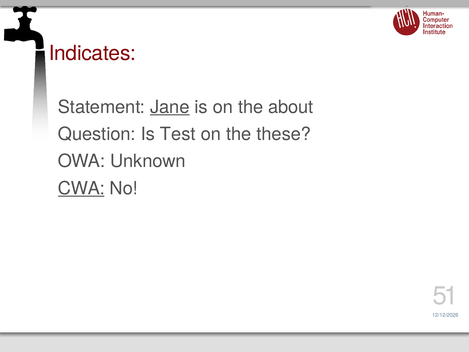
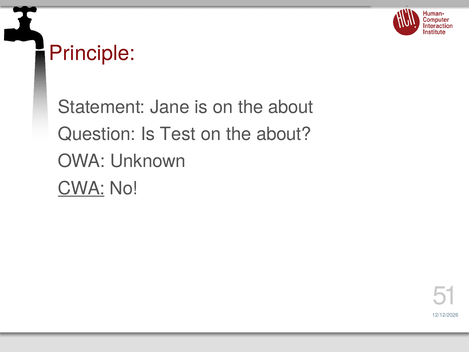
Indicates: Indicates -> Principle (92, 53)
Jane underline: present -> none (170, 107)
these: these -> about (284, 134)
